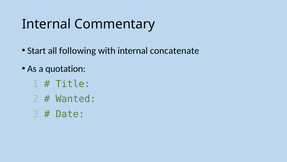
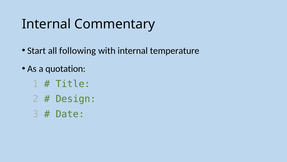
concatenate: concatenate -> temperature (175, 50)
Wanted: Wanted -> Design (76, 99)
